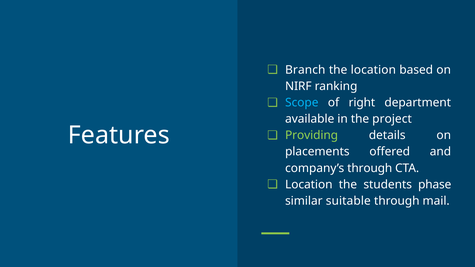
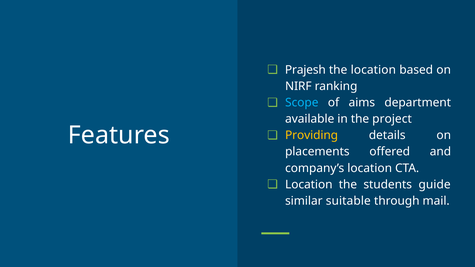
Branch: Branch -> Prajesh (305, 70)
right: right -> aims (362, 103)
Providing colour: light green -> yellow (312, 135)
company’s through: through -> location (370, 168)
phase: phase -> guide (435, 185)
